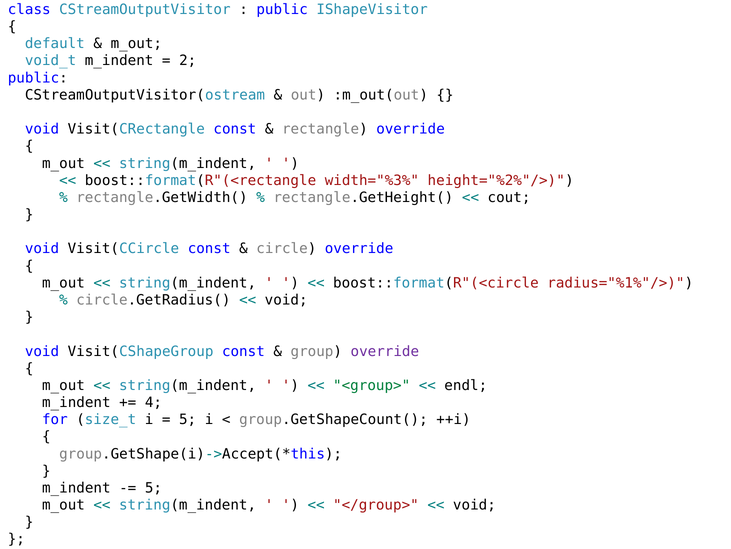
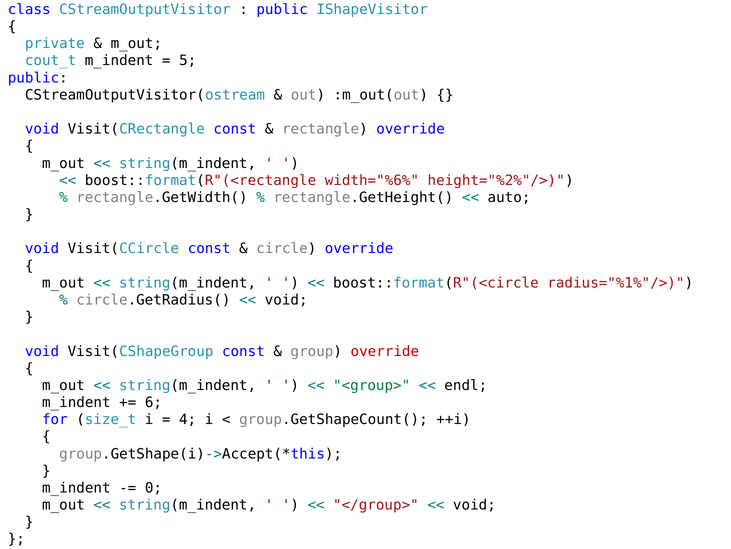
default: default -> private (55, 44)
void_t: void_t -> cout_t (51, 61)
2: 2 -> 5 (188, 61)
width="%3%: width="%3% -> width="%6% (372, 180)
cout: cout -> auto (509, 197)
override colour: purple -> red (385, 351)
4: 4 -> 6 (153, 402)
5: 5 -> 4 (188, 419)
5: 5 -> 0 (153, 487)
